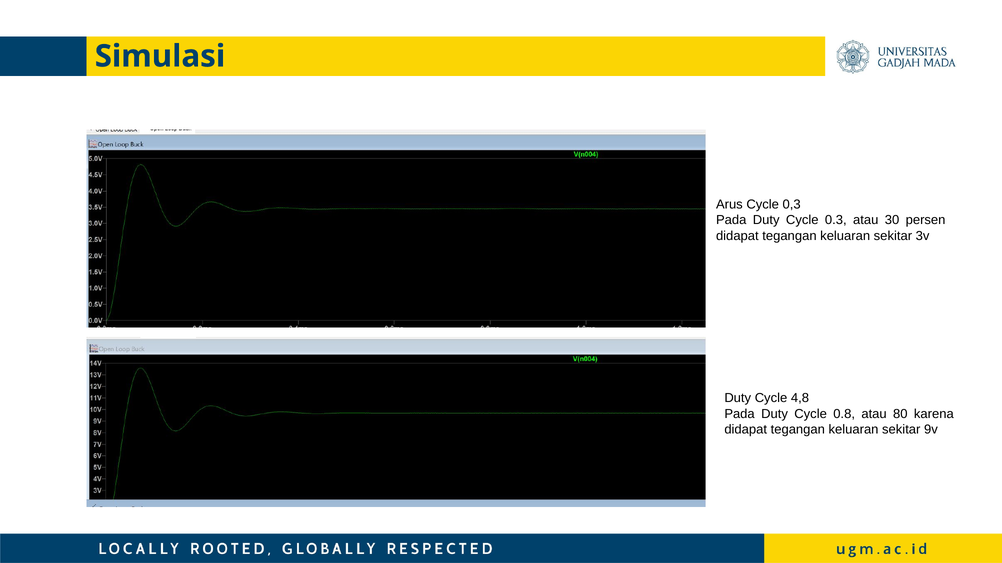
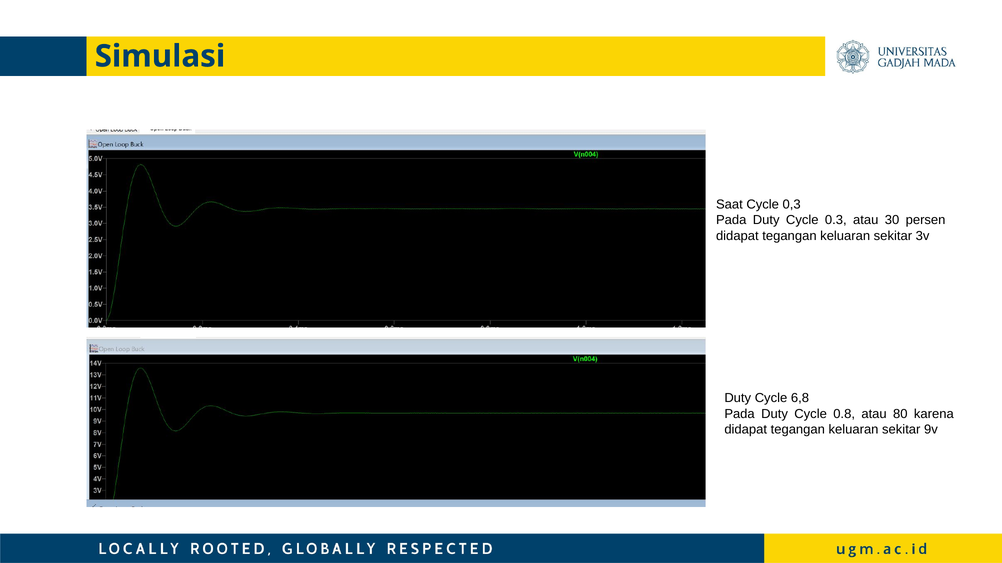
Arus: Arus -> Saat (729, 205)
4,8: 4,8 -> 6,8 (800, 399)
